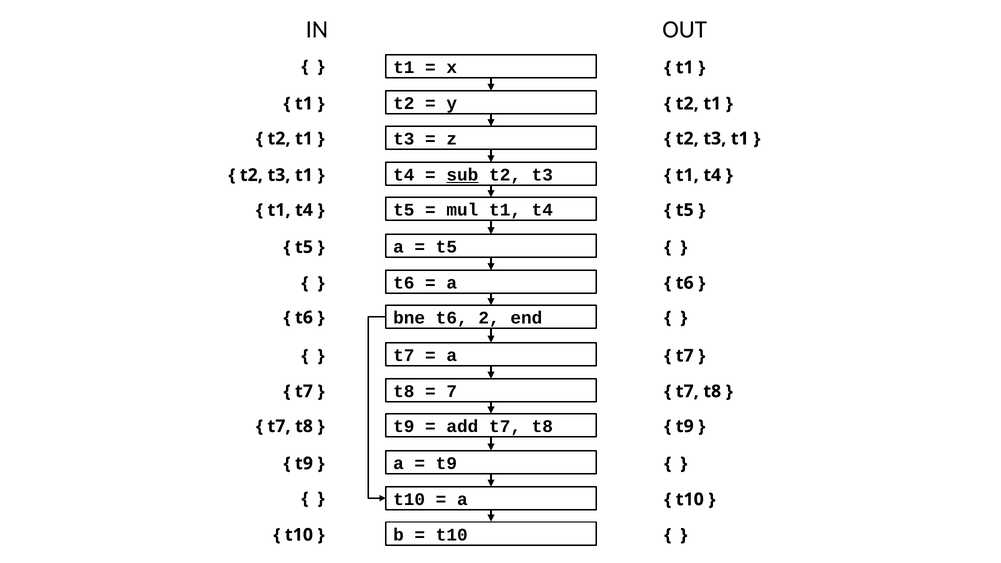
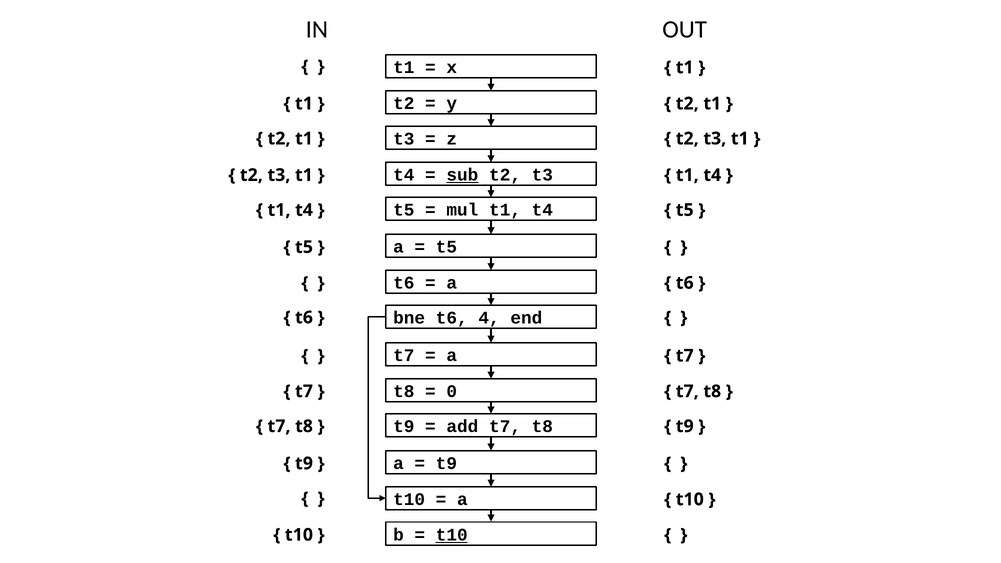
2: 2 -> 4 (489, 318)
7: 7 -> 0 (452, 391)
t10 underline: none -> present (452, 535)
